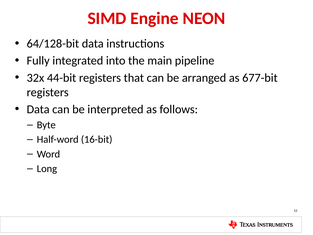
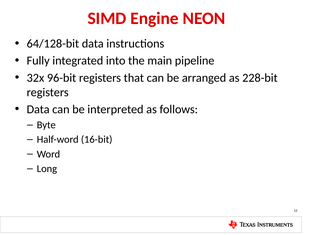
44-bit: 44-bit -> 96-bit (62, 78)
677-bit: 677-bit -> 228-bit (260, 78)
